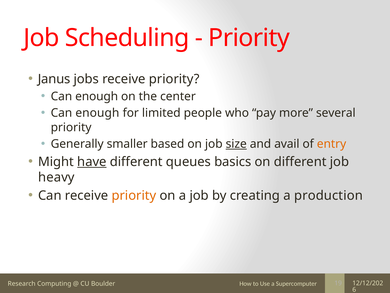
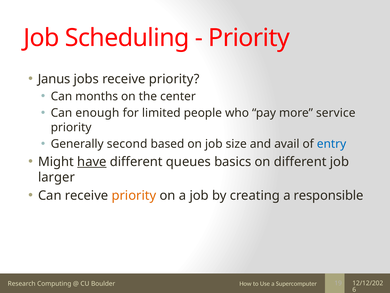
enough: enough -> months (97, 96)
several: several -> service (336, 113)
smaller: smaller -> second (127, 144)
size underline: present -> none (236, 144)
entry colour: orange -> blue (332, 144)
heavy: heavy -> larger (56, 177)
production: production -> responsible (329, 195)
